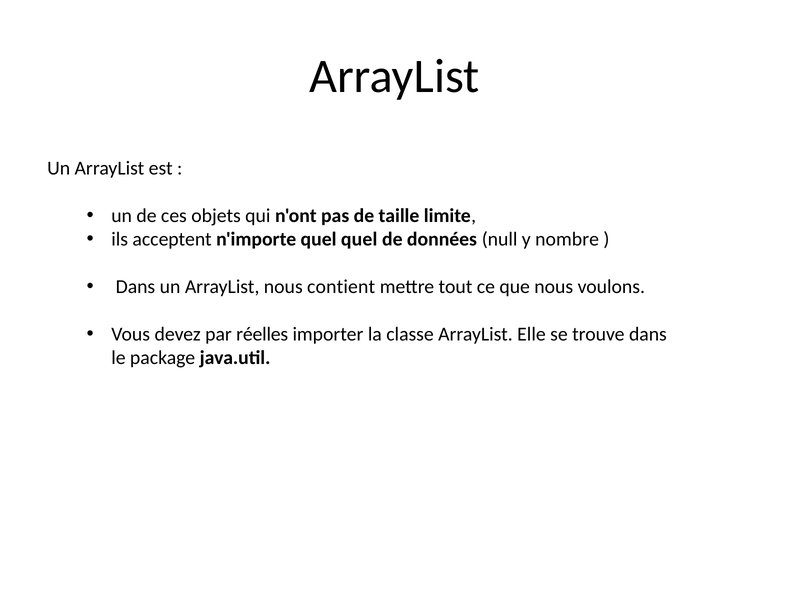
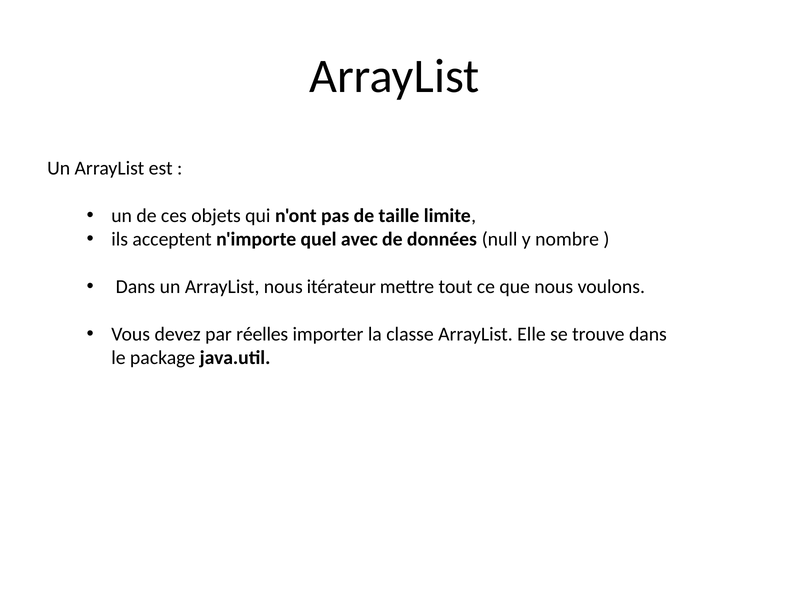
quel quel: quel -> avec (359, 239)
contient: contient -> itérateur (341, 287)
